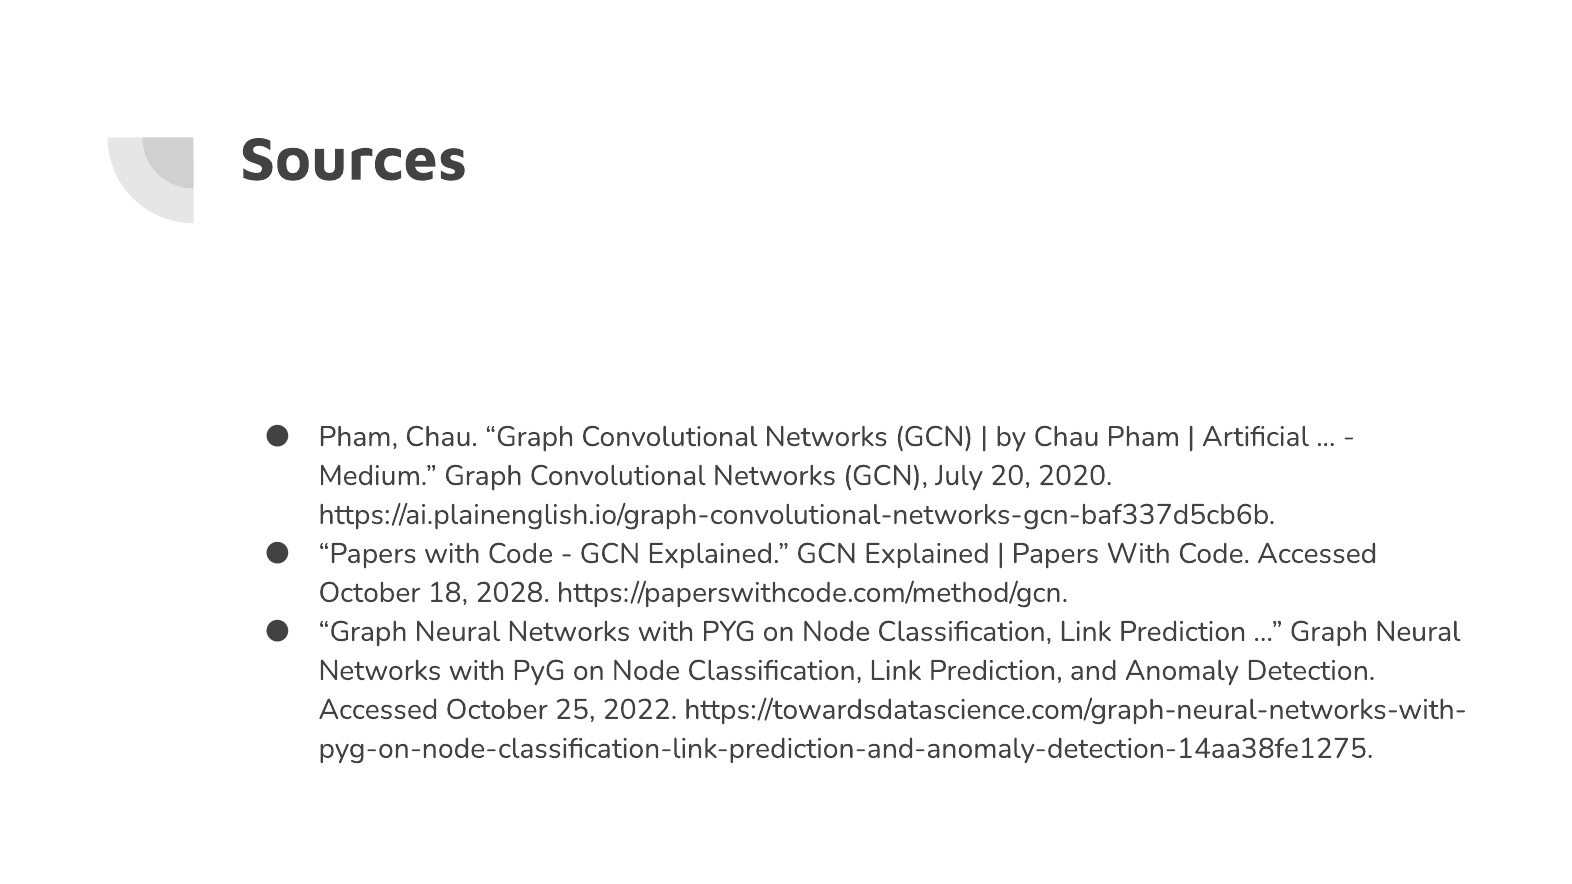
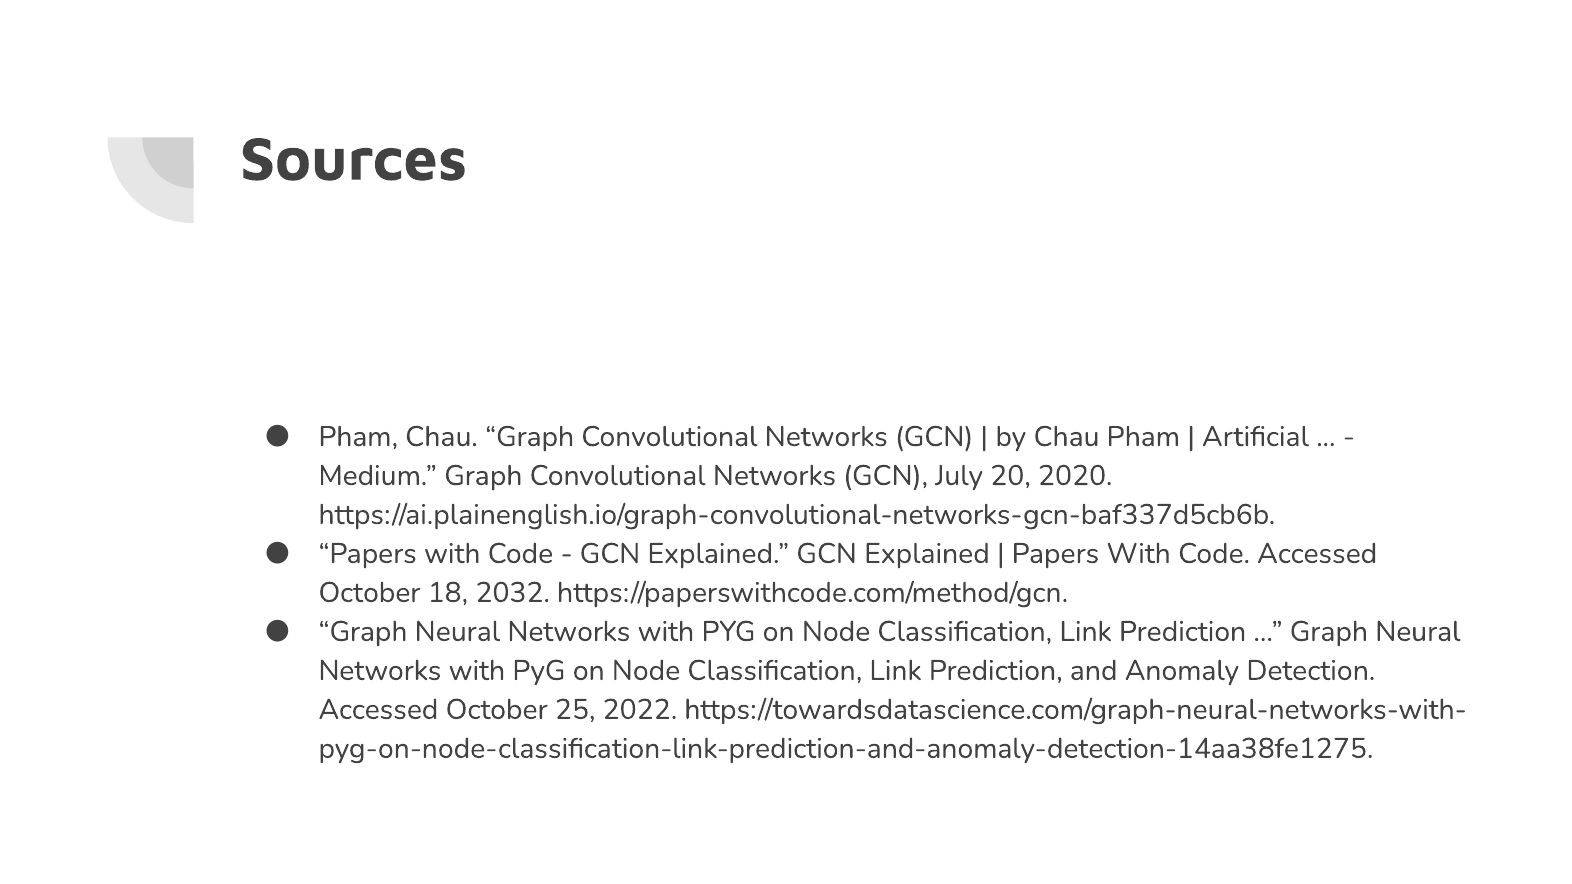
2028: 2028 -> 2032 (513, 593)
